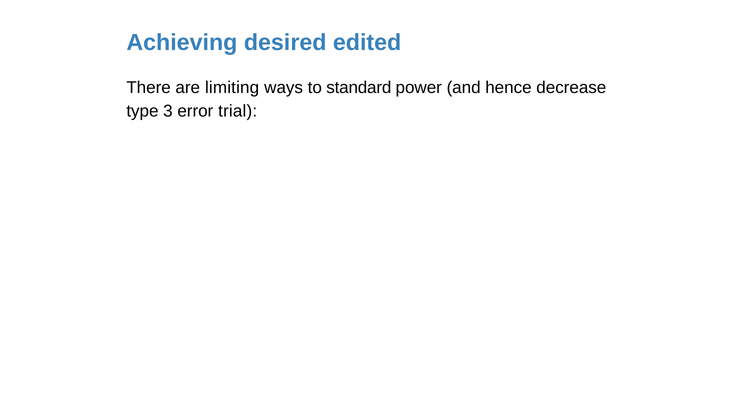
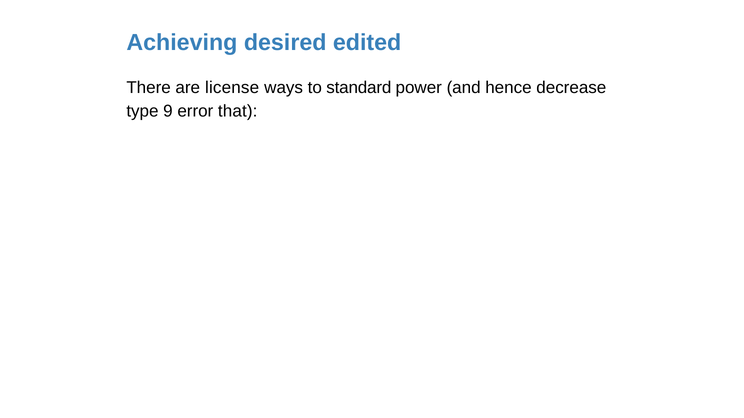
limiting: limiting -> license (232, 88)
3: 3 -> 9 (168, 111)
trial: trial -> that (238, 111)
